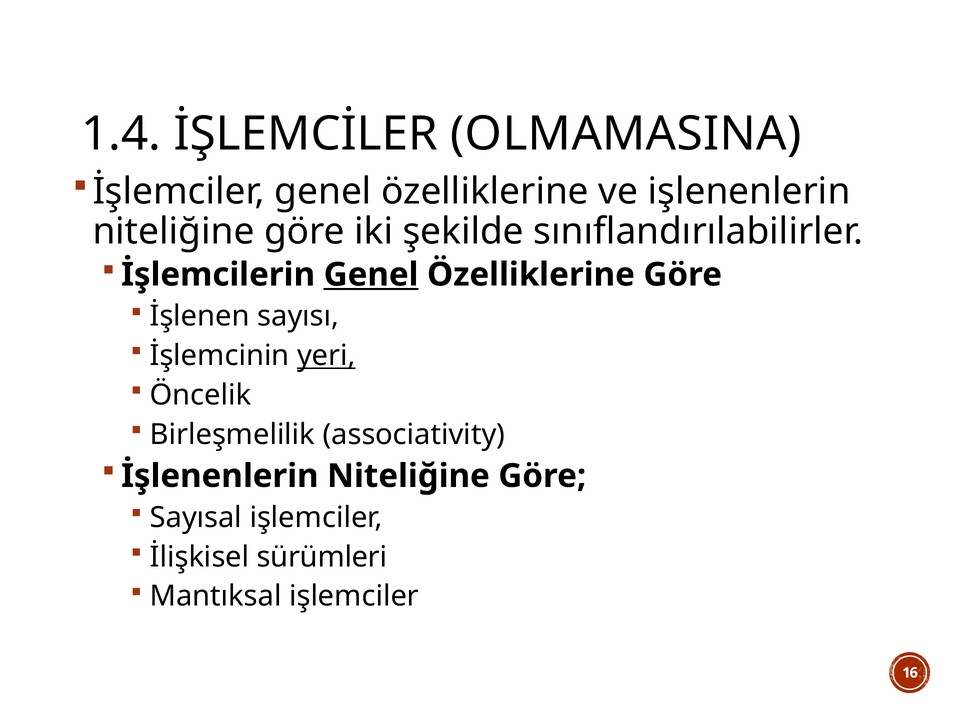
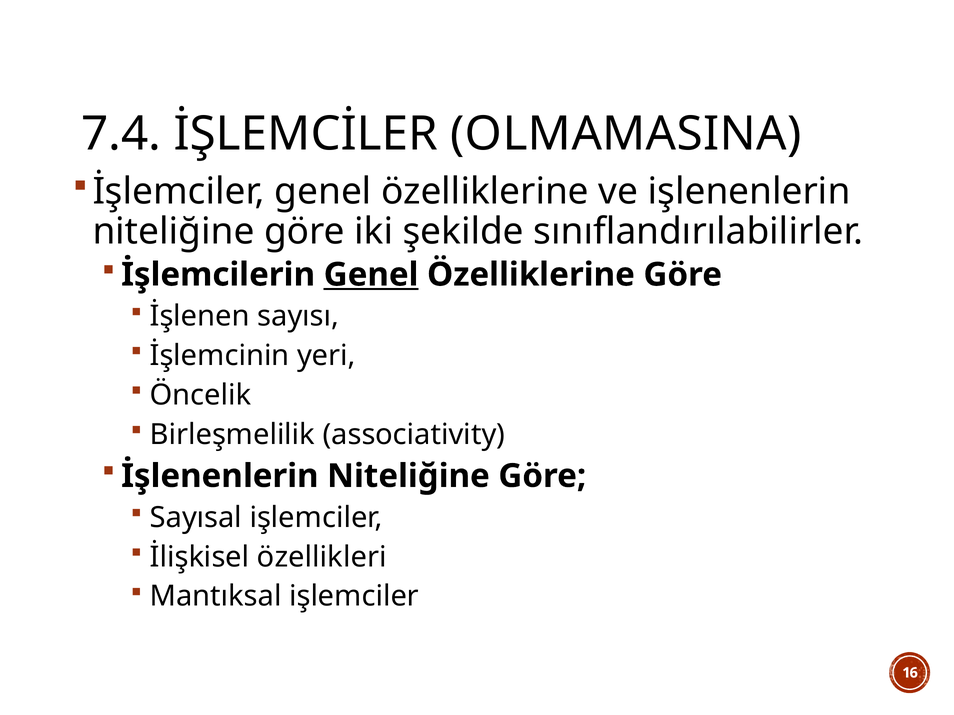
1.4: 1.4 -> 7.4 (121, 134)
yeri underline: present -> none (326, 356)
sürümleri: sürümleri -> özellikleri (322, 557)
